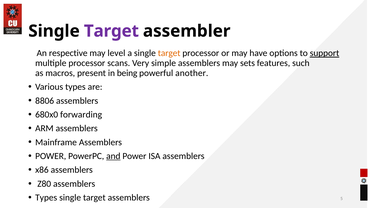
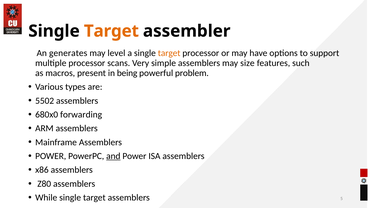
Target colour: purple -> orange (111, 31)
respective: respective -> generates (68, 53)
support underline: present -> none (325, 53)
sets: sets -> size (247, 63)
another: another -> problem (192, 73)
8806: 8806 -> 5502 (45, 101)
Types: Types -> While (46, 198)
